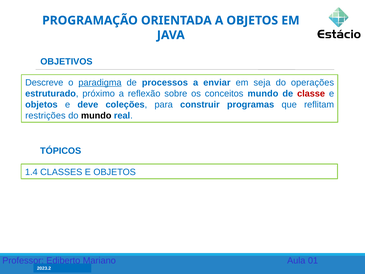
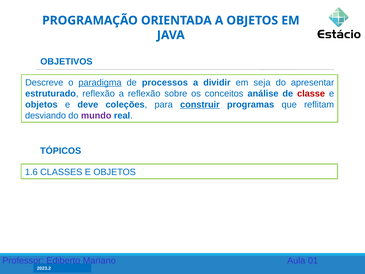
enviar: enviar -> dividir (217, 83)
operações: operações -> apresentar (313, 83)
estruturado próximo: próximo -> reflexão (99, 94)
conceitos mundo: mundo -> análise (263, 94)
construir underline: none -> present (200, 104)
restrições: restrições -> desviando (46, 115)
mundo colour: black -> purple (96, 115)
1.4: 1.4 -> 1.6 (31, 172)
